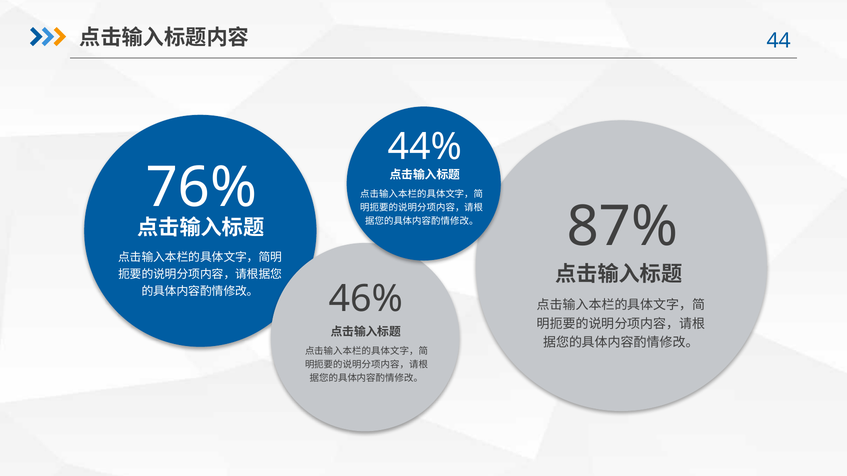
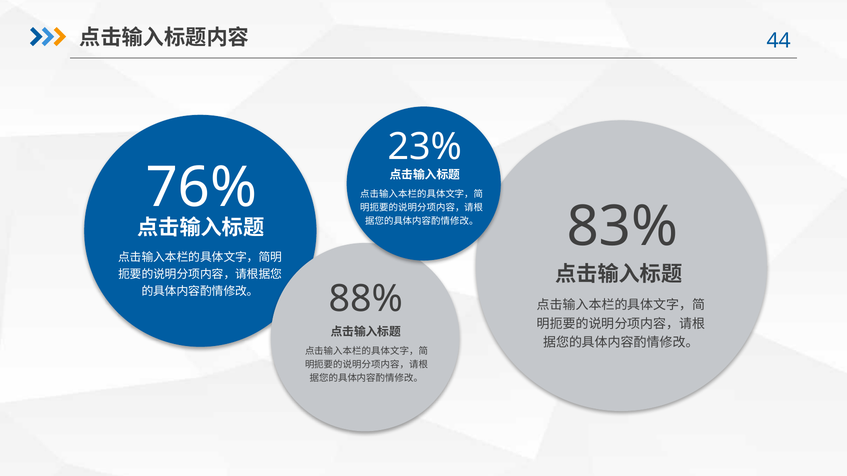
44%: 44% -> 23% (425, 147)
87%: 87% -> 83% (622, 227)
46%: 46% -> 88% (366, 299)
